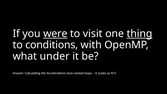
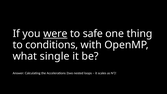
visit: visit -> safe (93, 34)
thing underline: present -> none (140, 34)
under: under -> single (55, 56)
